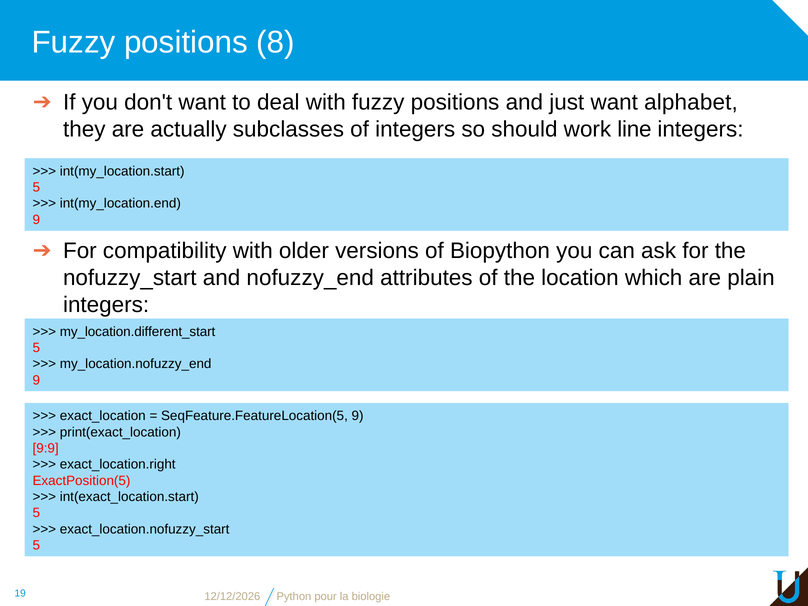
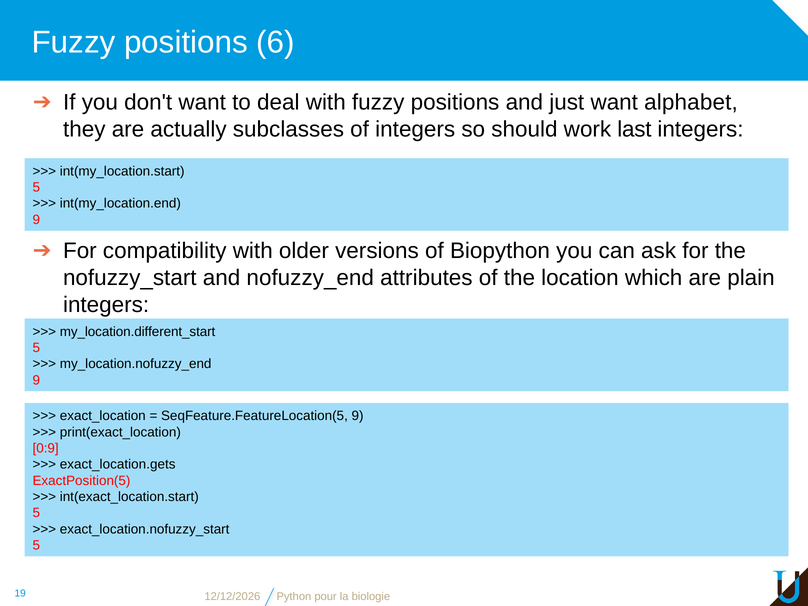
8: 8 -> 6 (276, 43)
line: line -> last (634, 129)
9:9: 9:9 -> 0:9 (46, 448)
exact_location.right: exact_location.right -> exact_location.gets (118, 464)
